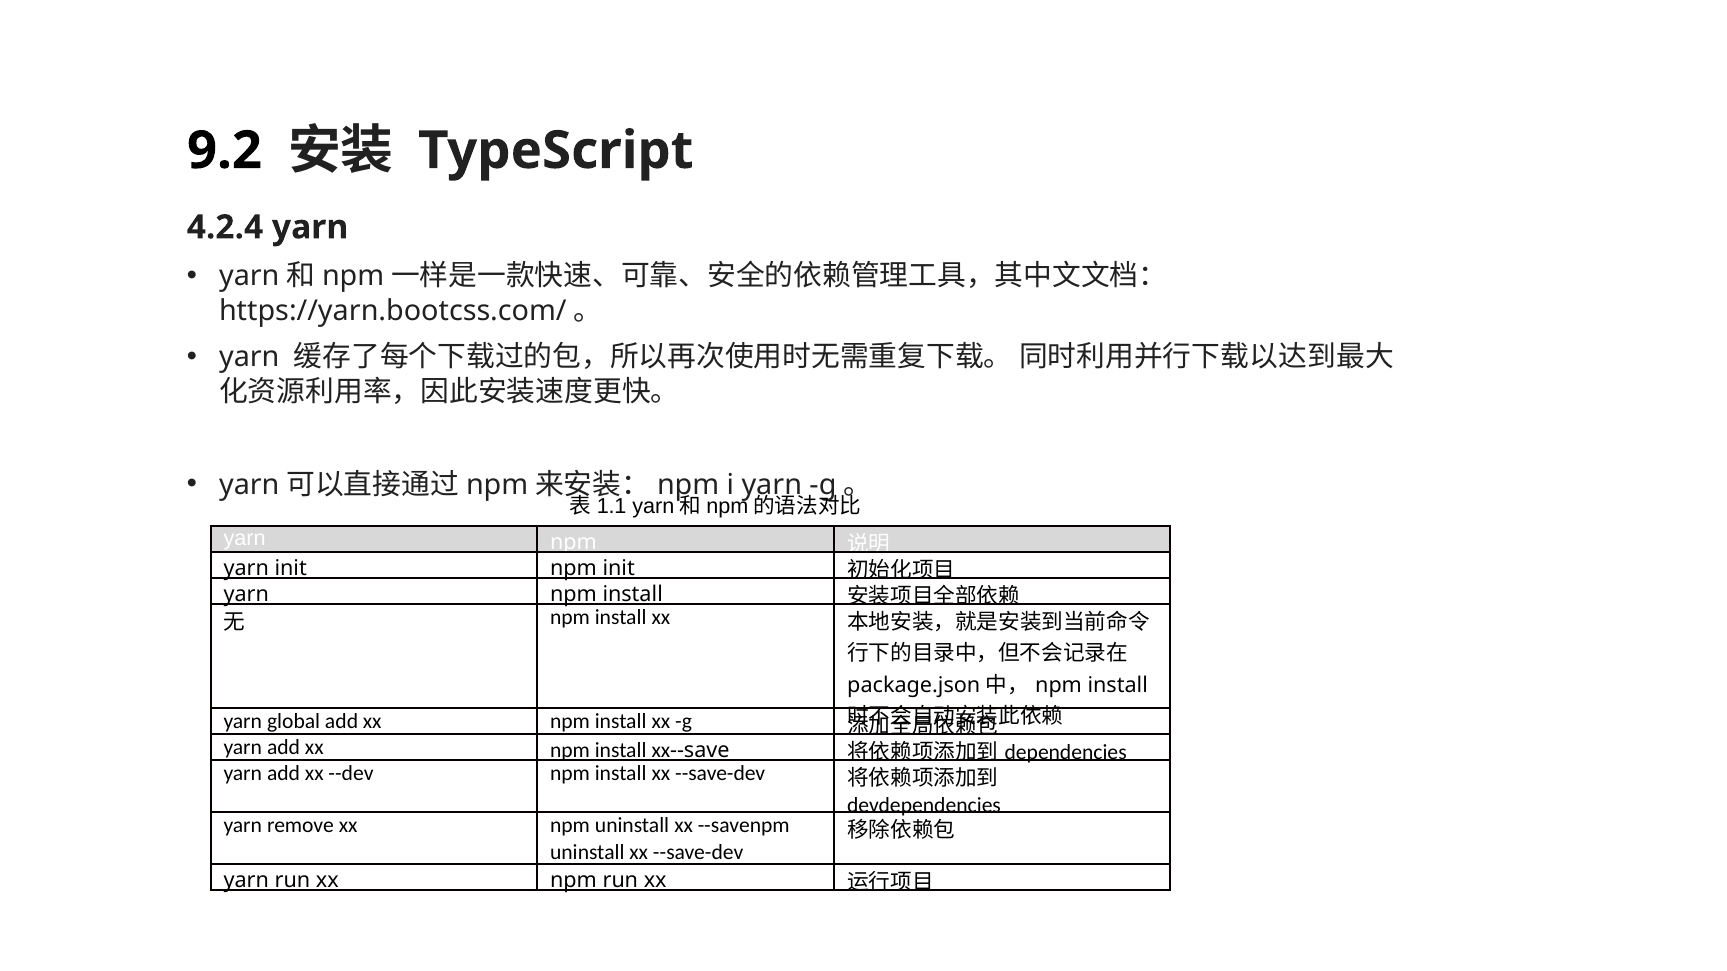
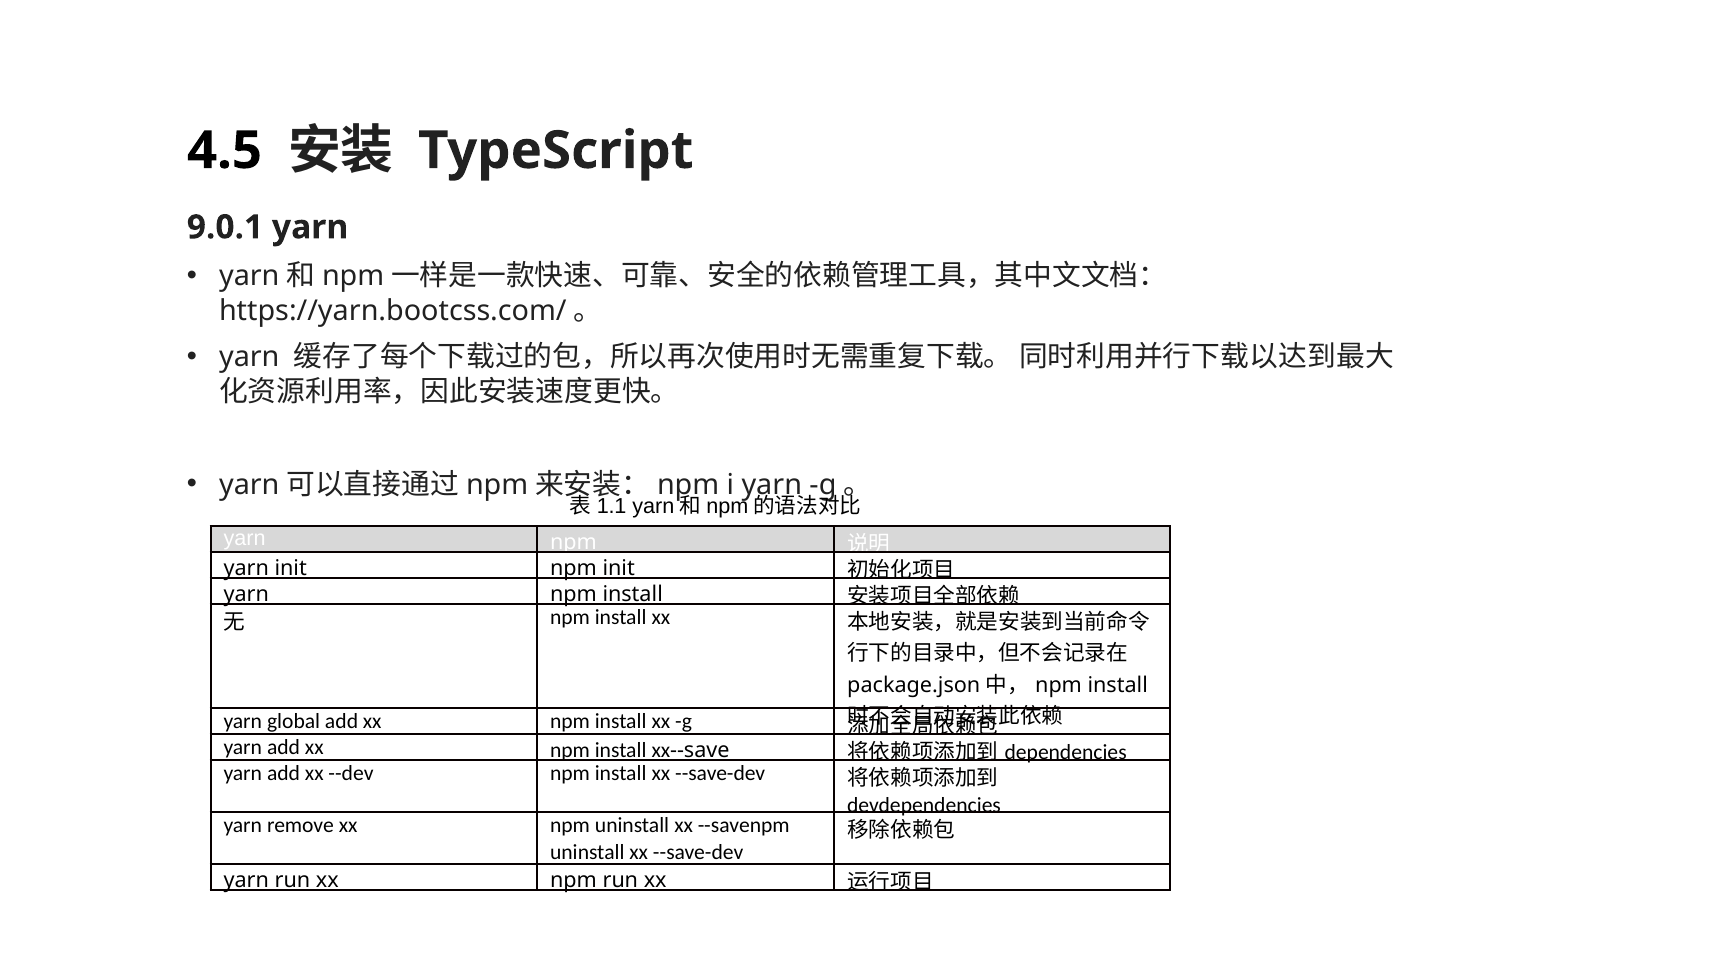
9.2: 9.2 -> 4.5 (225, 151)
4.2.4: 4.2.4 -> 9.0.1 (225, 227)
